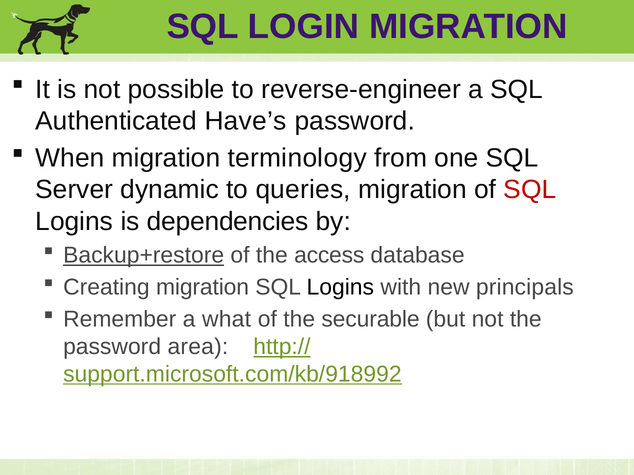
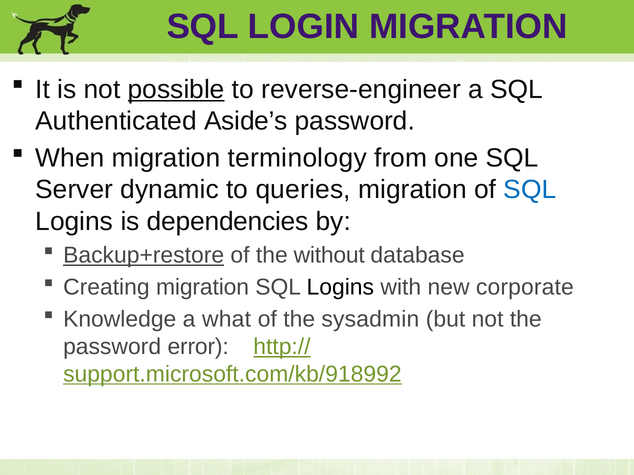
possible underline: none -> present (176, 90)
Have’s: Have’s -> Aside’s (246, 121)
SQL colour: red -> blue (530, 190)
access: access -> without (329, 256)
principals: principals -> corporate (525, 288)
Remember: Remember -> Knowledge (120, 320)
securable: securable -> sysadmin (370, 320)
area: area -> error (198, 347)
